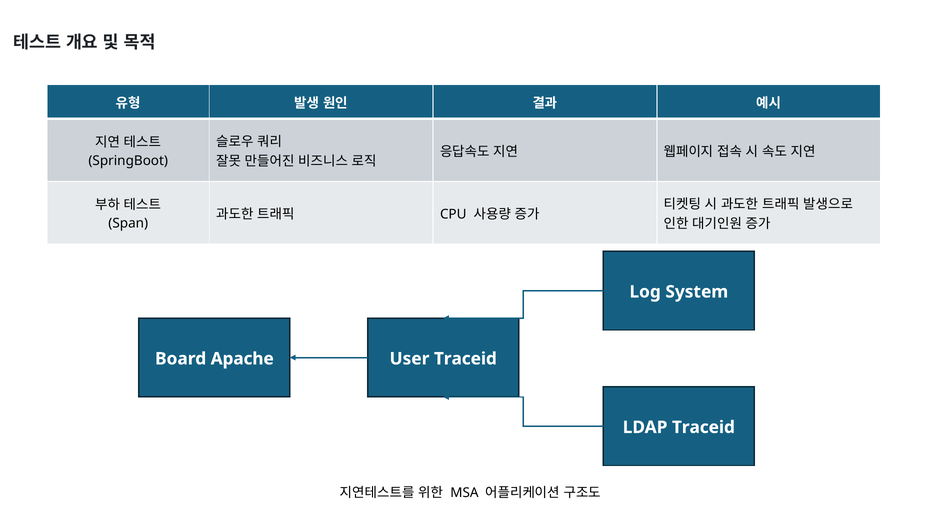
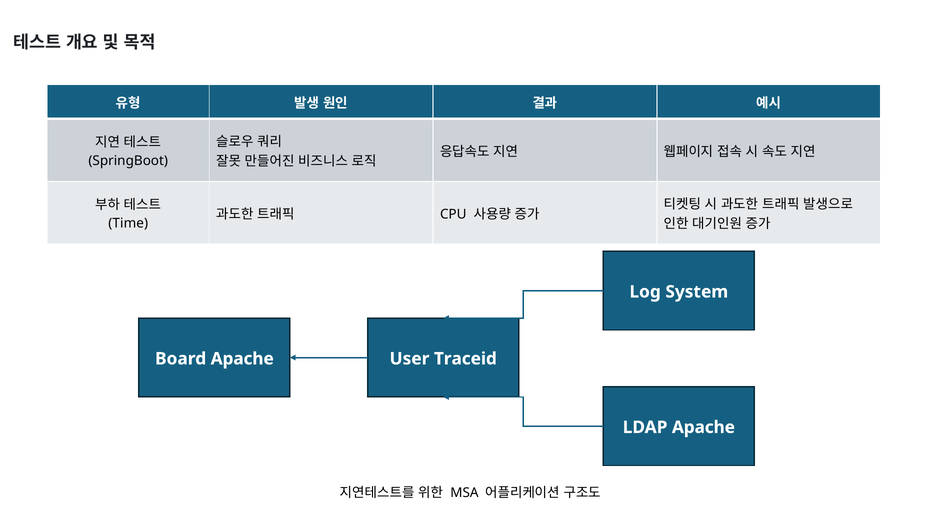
Span: Span -> Time (128, 223)
LDAP Traceid: Traceid -> Apache (703, 428)
